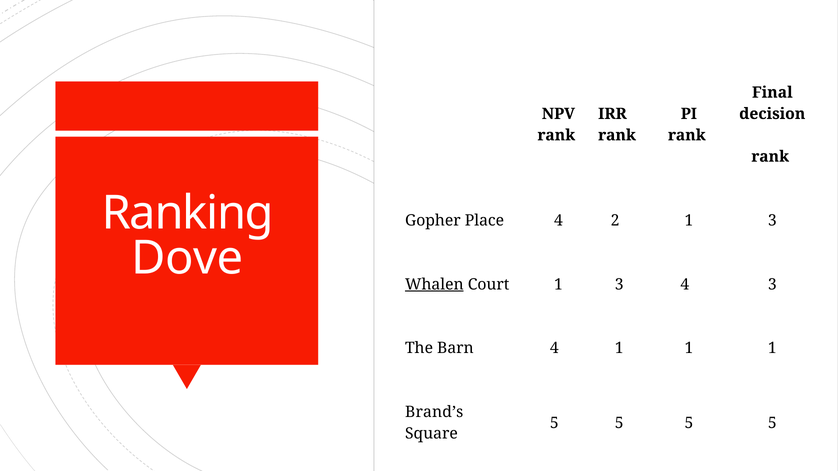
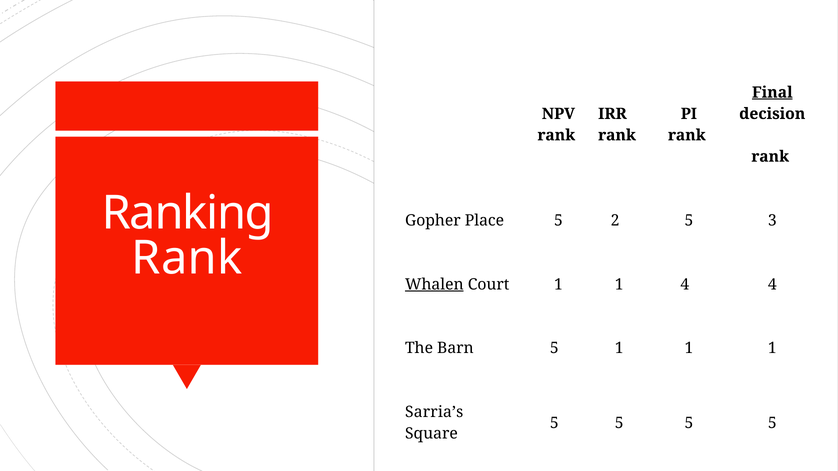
Final underline: none -> present (772, 93)
Place 4: 4 -> 5 (558, 221)
2 1: 1 -> 5 (689, 221)
Dove: Dove -> Rank (187, 258)
Court 1 3: 3 -> 1 (619, 285)
3: 3 -> 4 (772, 285)
Barn 4: 4 -> 5 (554, 349)
Brand’s: Brand’s -> Sarria’s (434, 413)
